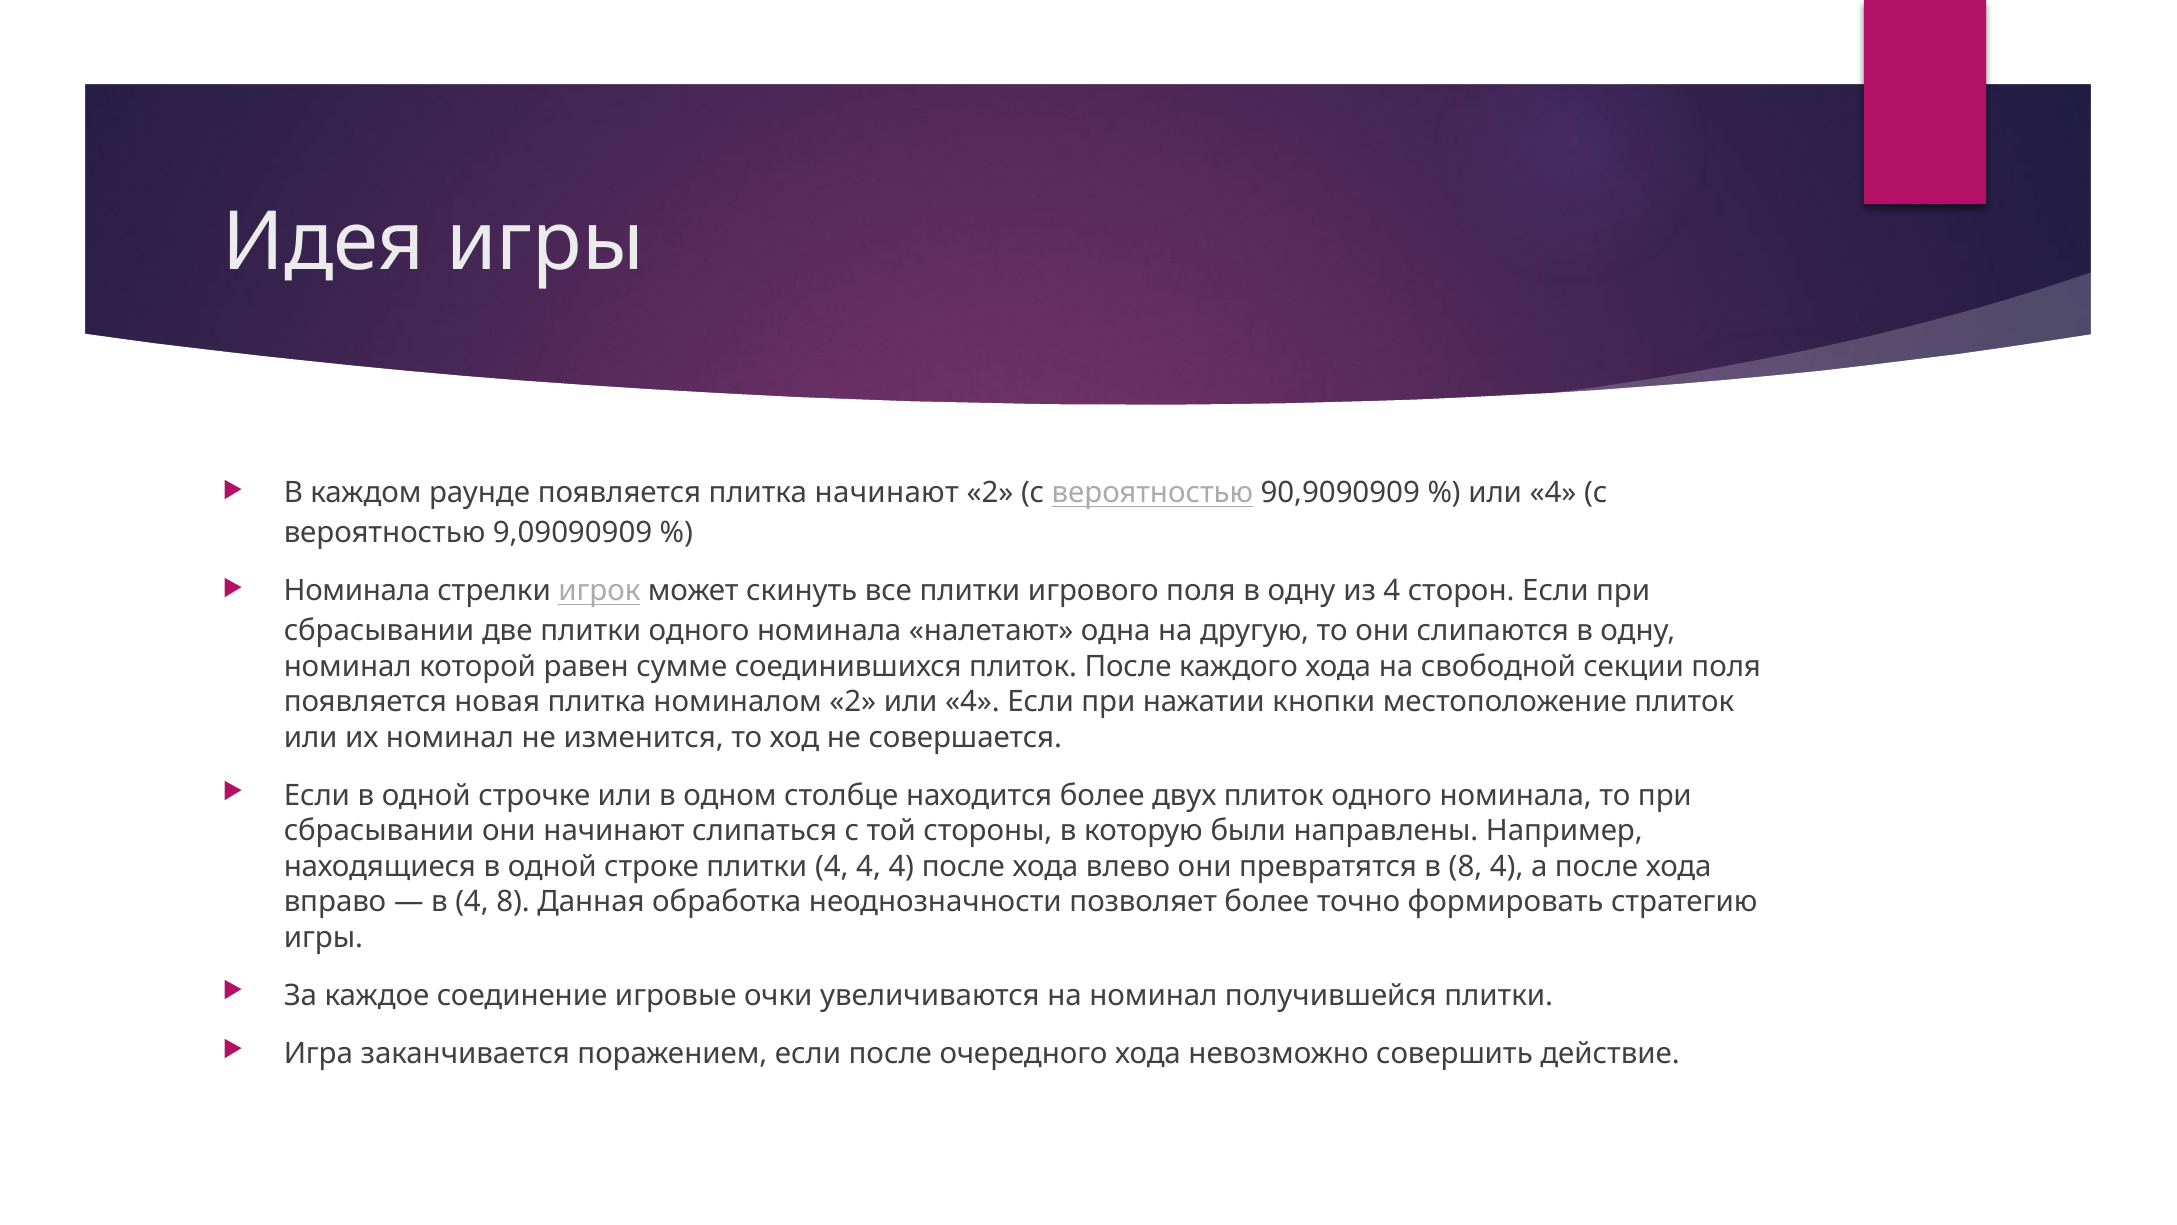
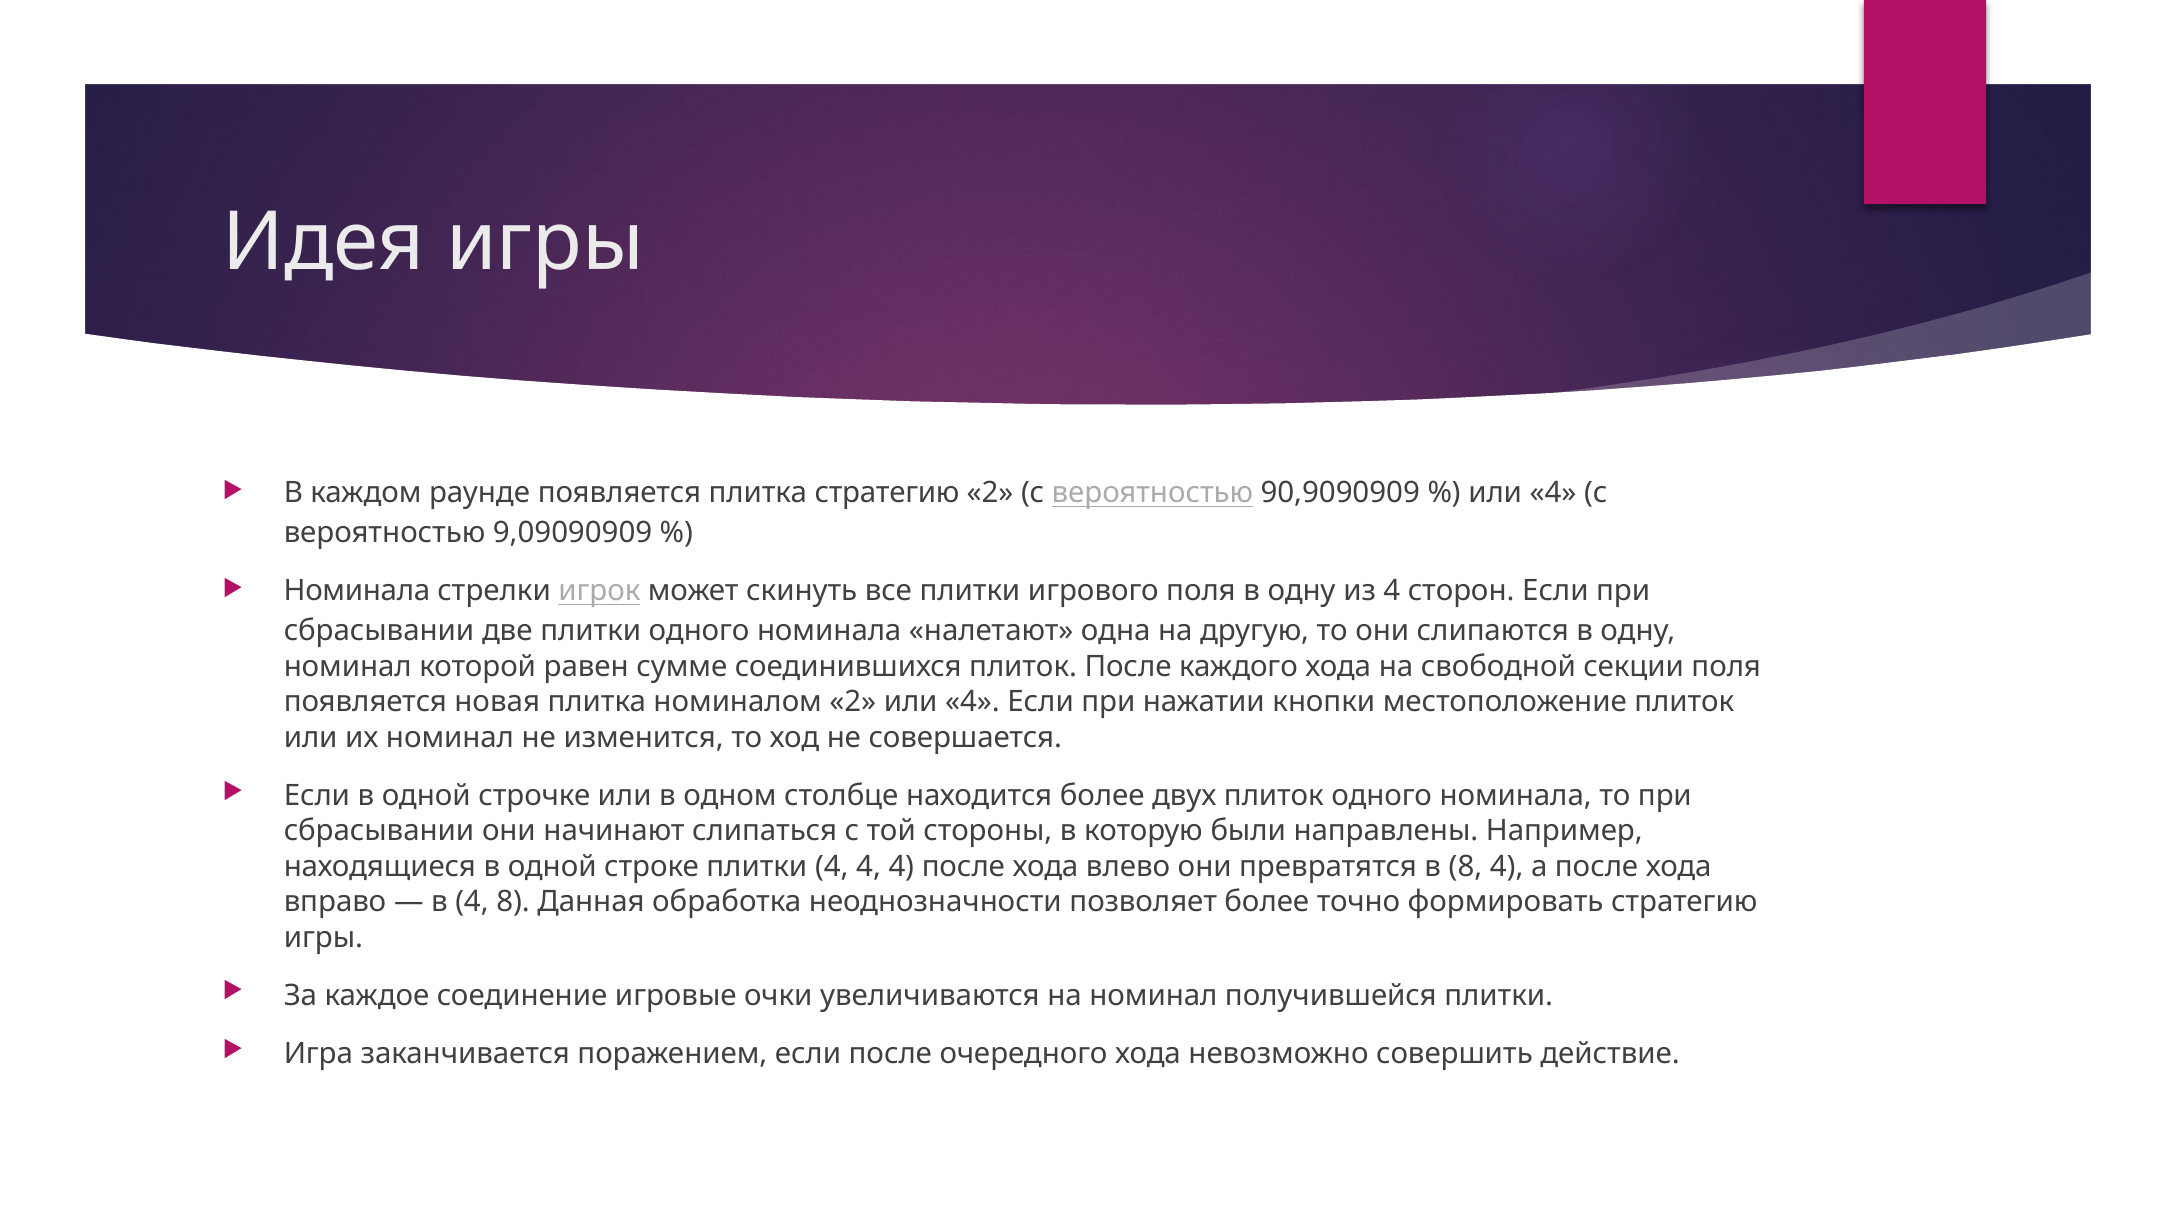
плитка начинают: начинают -> стратегию (887, 493)
